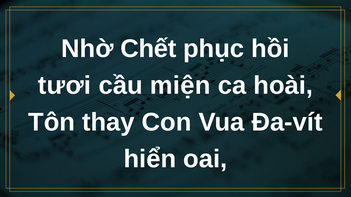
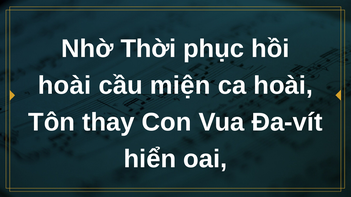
Chết: Chết -> Thời (148, 49)
tươi: tươi -> hoài (64, 86)
